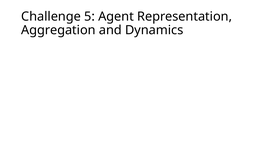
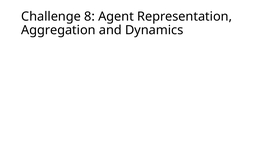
5: 5 -> 8 (90, 16)
